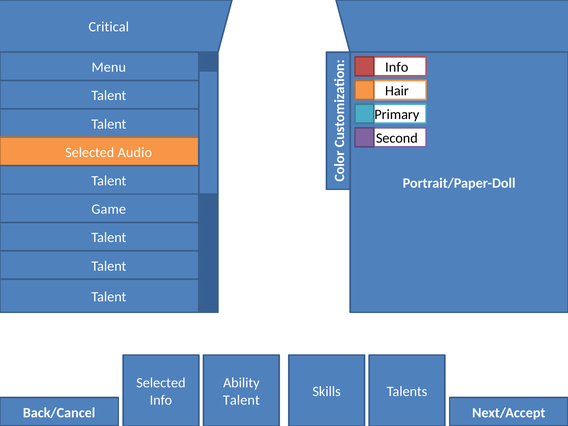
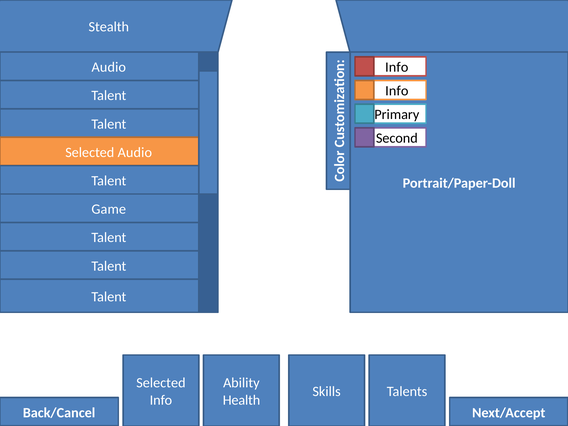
Critical: Critical -> Stealth (109, 27)
Menu: Menu -> Audio (109, 67)
Hair: Hair -> Info (397, 91)
Talent: Talent -> Health (241, 400)
